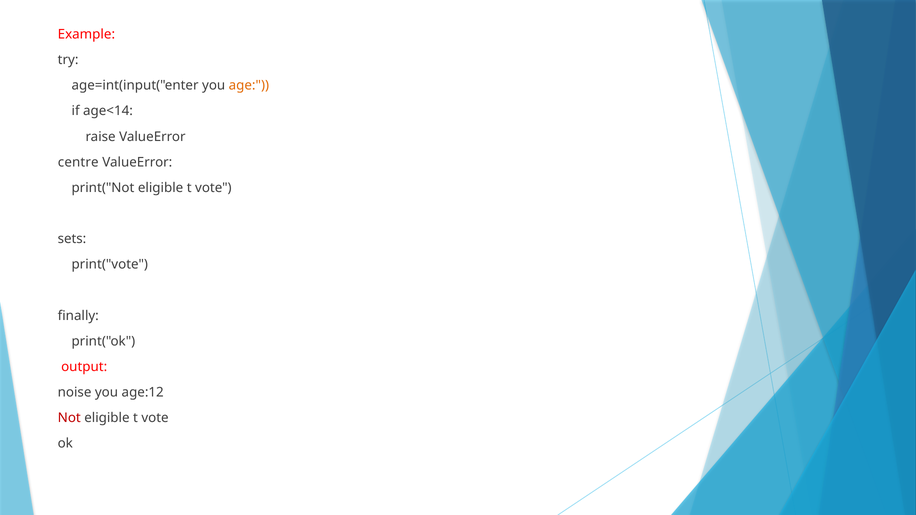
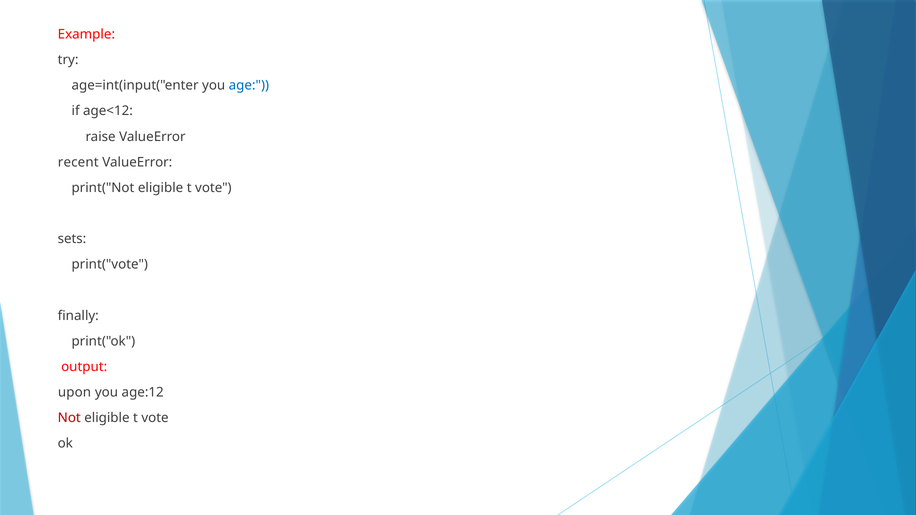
age colour: orange -> blue (249, 85)
age<14: age<14 -> age<12 (108, 111)
centre: centre -> recent (78, 162)
noise: noise -> upon (75, 393)
